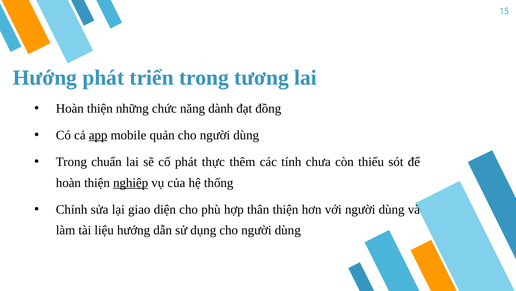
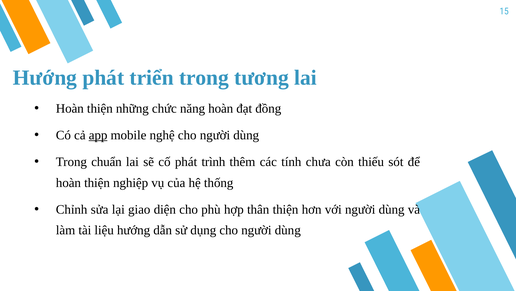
năng dành: dành -> hoàn (221, 108)
quản: quản -> nghệ (162, 135)
thực: thực -> trình (213, 161)
nghiệp underline: present -> none (131, 182)
